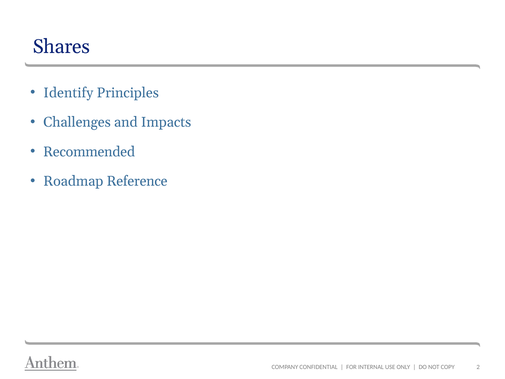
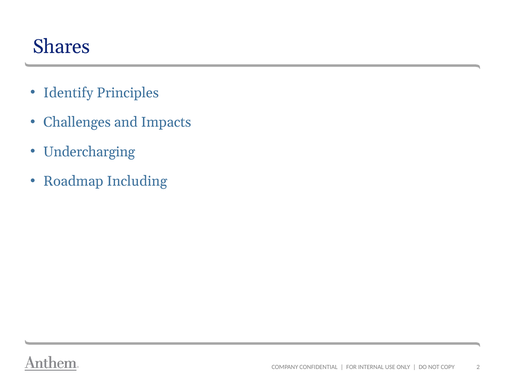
Recommended: Recommended -> Undercharging (89, 152)
Reference: Reference -> Including (137, 181)
